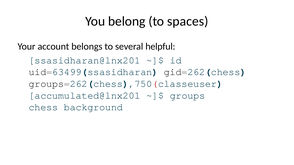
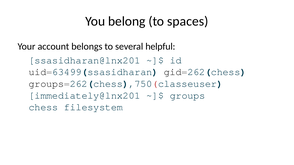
accumulated@lnx201: accumulated@lnx201 -> immediately@lnx201 (85, 96)
background: background -> filesystem (93, 107)
